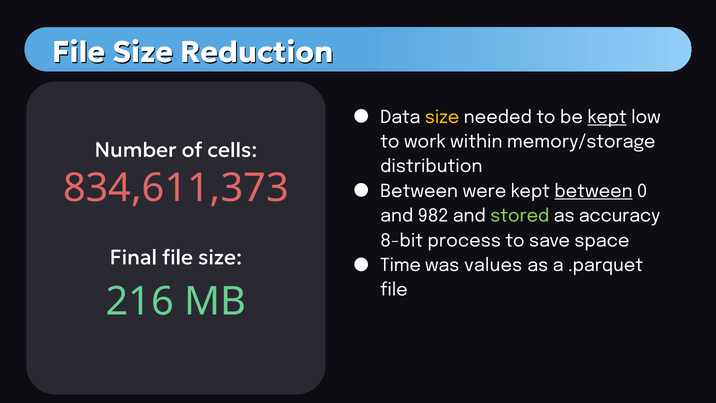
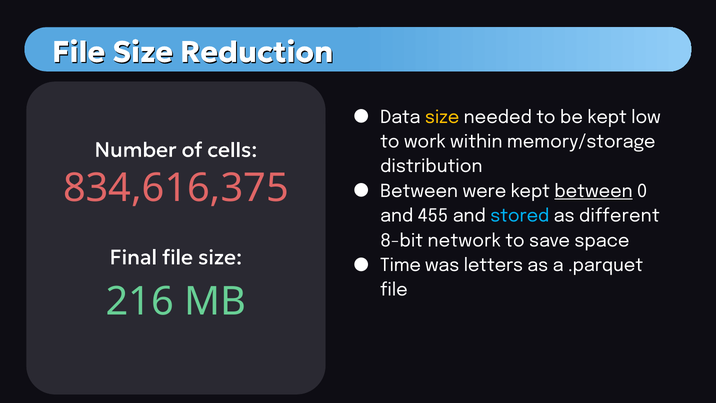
kept underline: present -> none (607, 117)
834,611,373: 834,611,373 -> 834,616,375 (176, 188)
982: 982 -> 455 (433, 216)
stored colour: light green -> light blue (520, 216)
accuracy: accuracy -> different (619, 216)
process: process -> network (464, 241)
values: values -> letters (493, 265)
